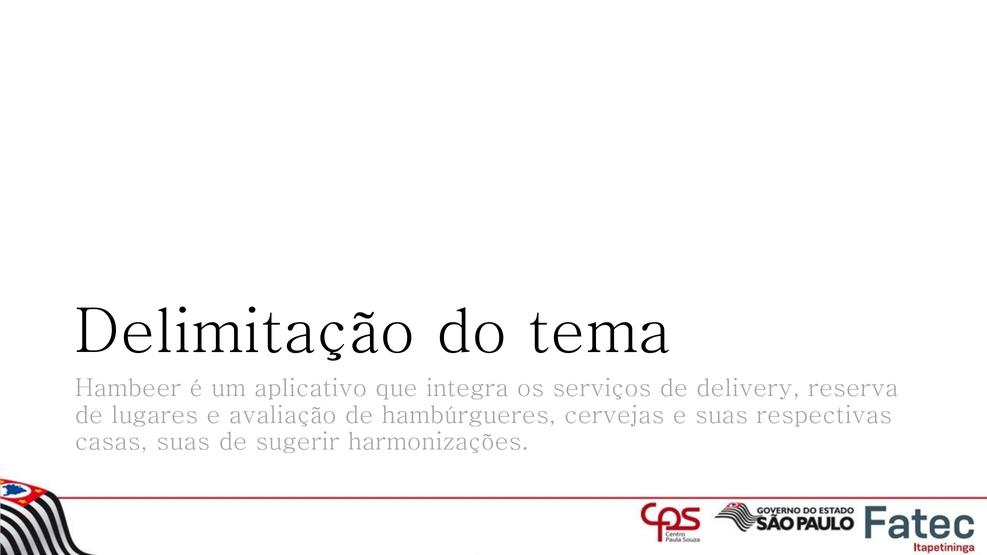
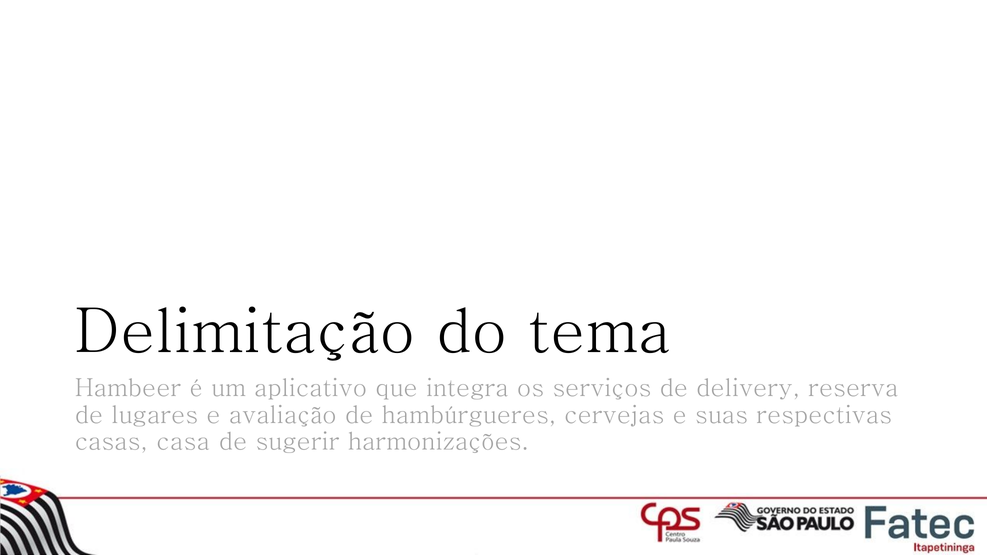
casas suas: suas -> casa (183, 442)
